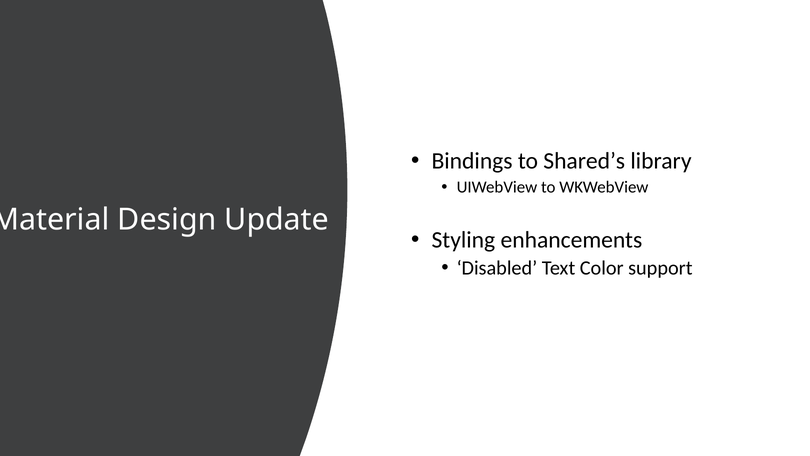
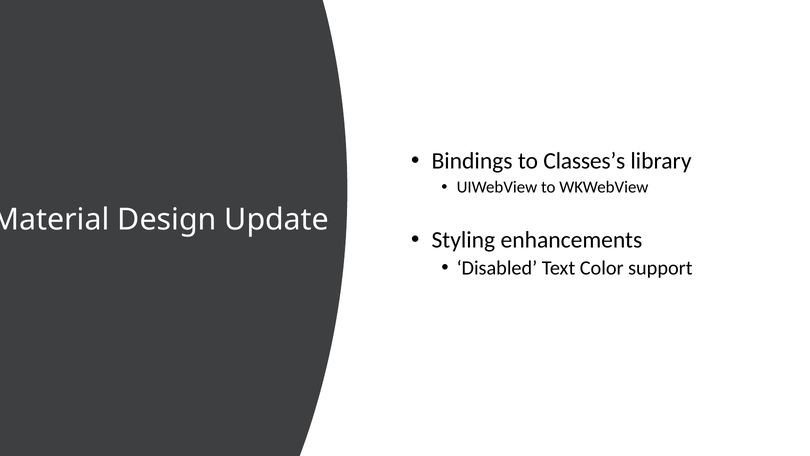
Shared’s: Shared’s -> Classes’s (584, 161)
